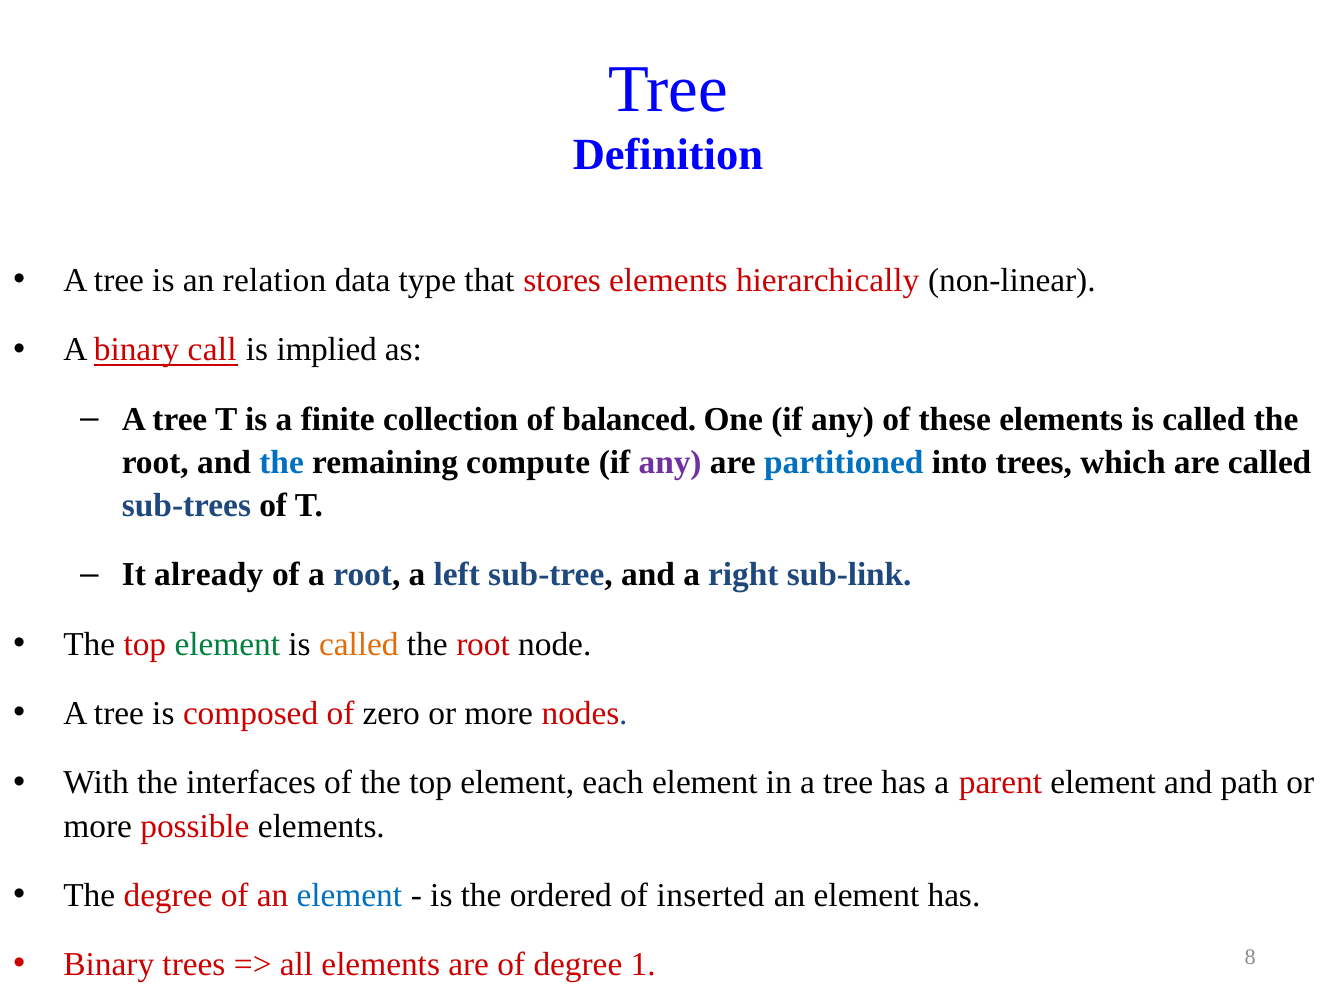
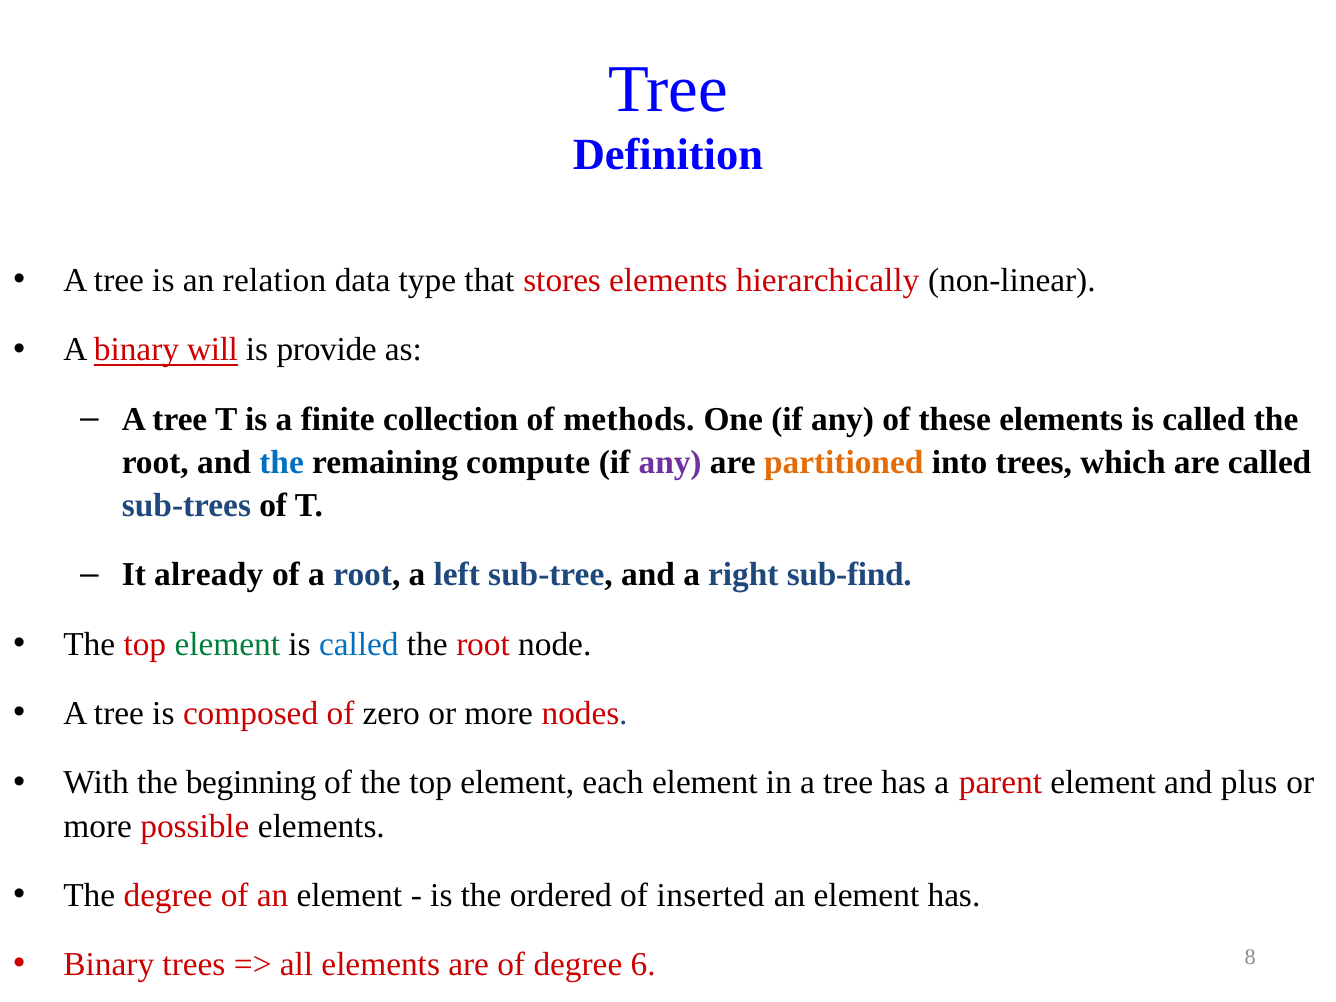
call: call -> will (213, 350)
implied: implied -> provide (327, 350)
balanced: balanced -> methods (629, 419)
partitioned colour: blue -> orange (844, 462)
sub-link: sub-link -> sub-find (849, 575)
called colour: orange -> blue (359, 644)
interfaces: interfaces -> beginning (251, 783)
path: path -> plus (1249, 783)
element colour: blue -> black (349, 895)
1: 1 -> 6 (643, 965)
